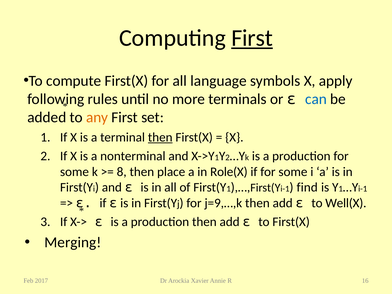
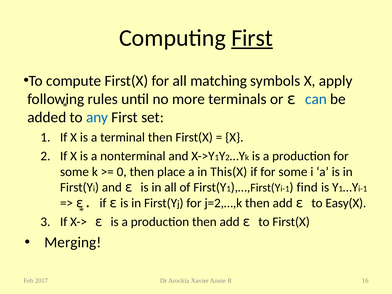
language: language -> matching (219, 81)
any colour: orange -> blue (97, 117)
then underline: present -> none (160, 137)
8: 8 -> 0 (122, 172)
Role(X: Role(X -> This(X (229, 172)
j=9,…,k: j=9,…,k -> j=2,…,k (223, 203)
Well(X: Well(X -> Easy(X (346, 203)
